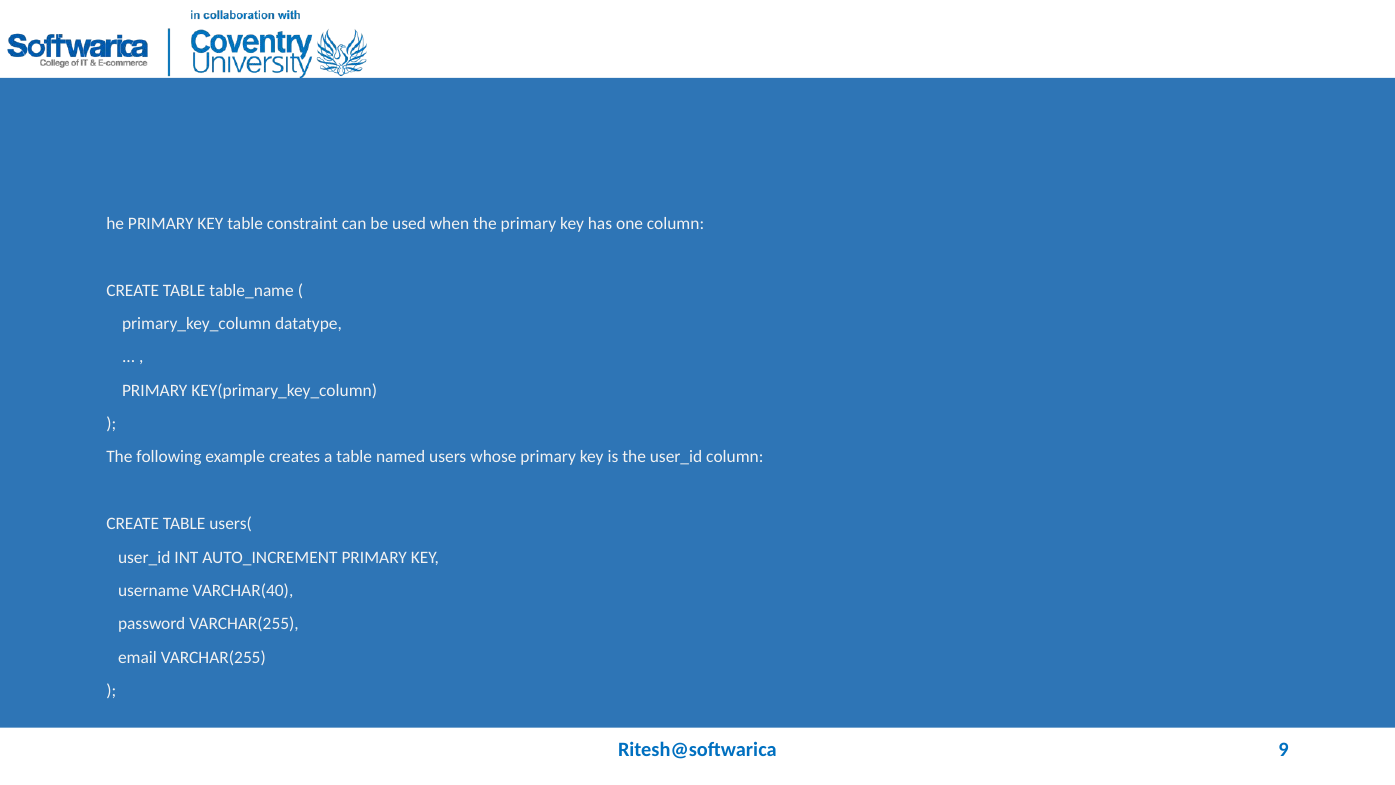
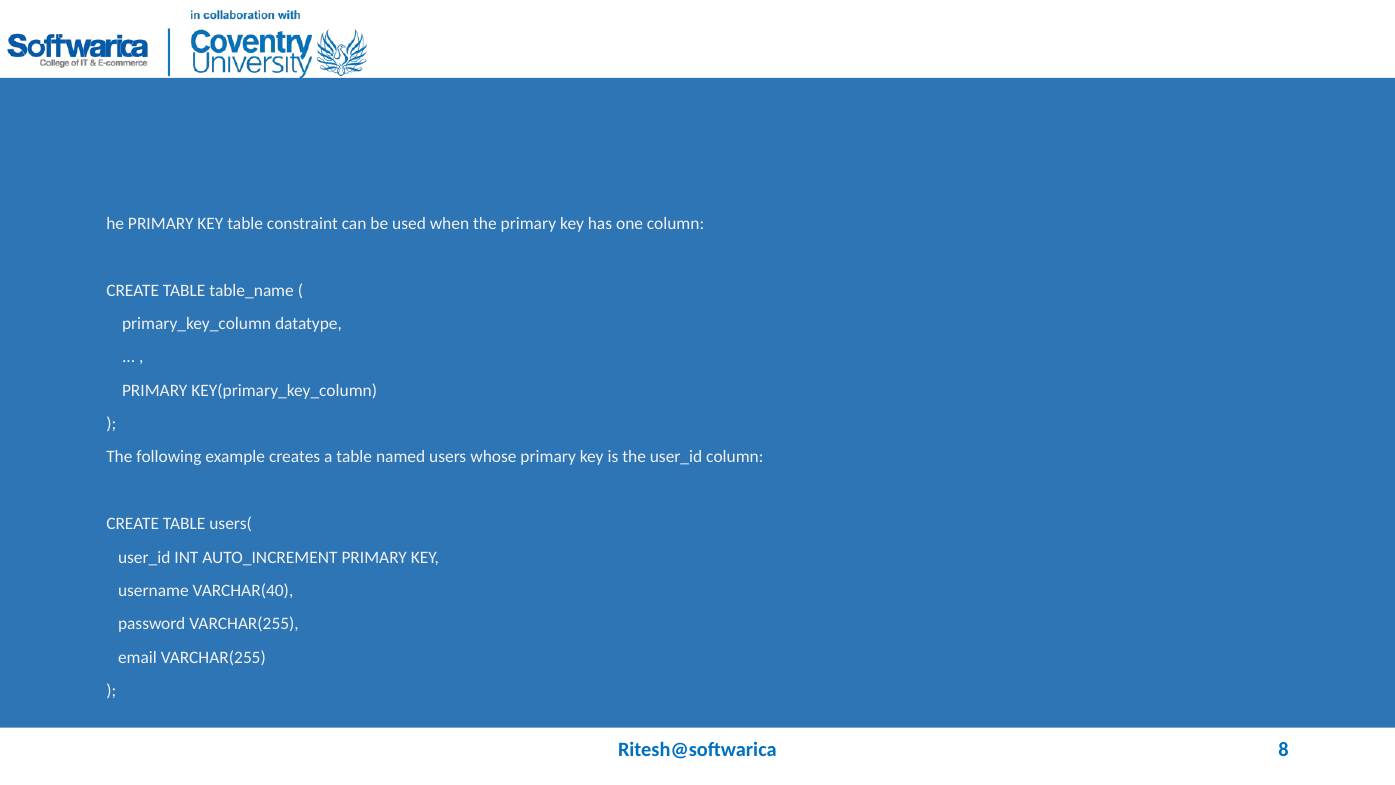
9: 9 -> 8 (1283, 749)
